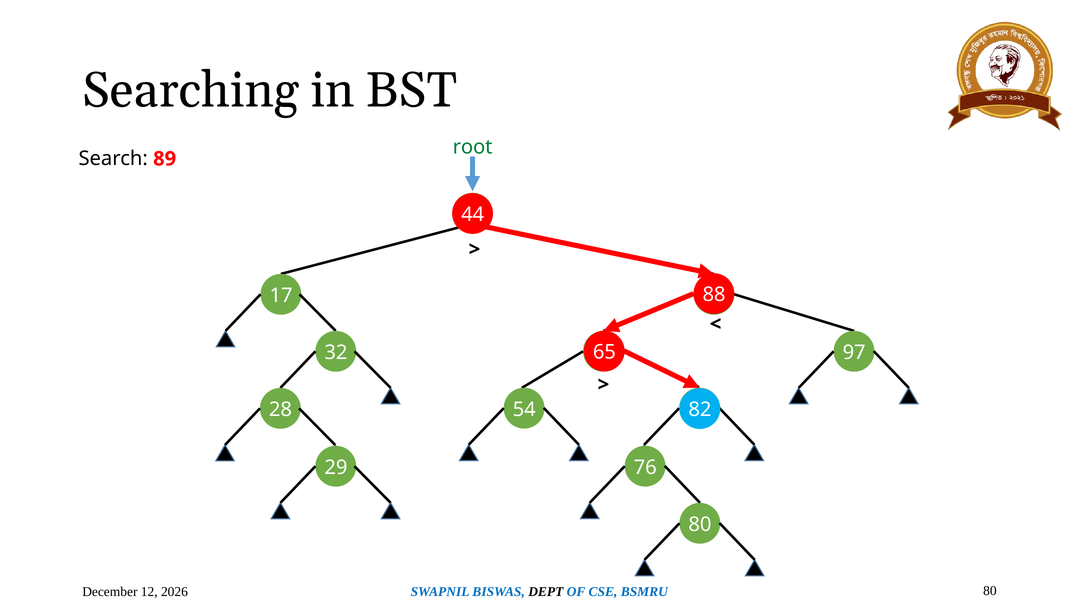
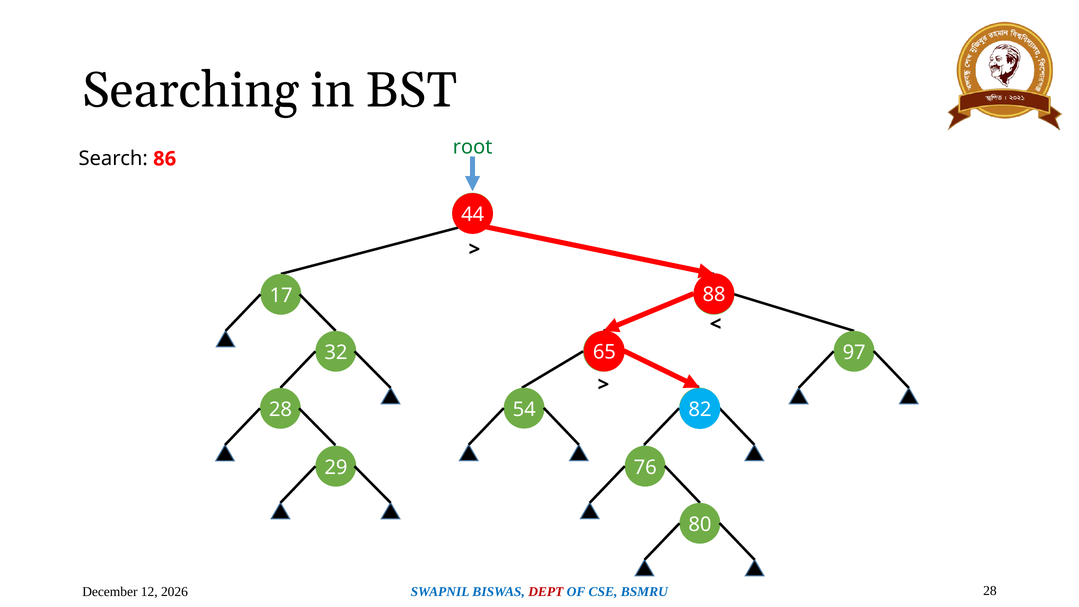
89: 89 -> 86 (165, 159)
DEPT colour: black -> red (546, 592)
BSMRU 80: 80 -> 28 (990, 591)
